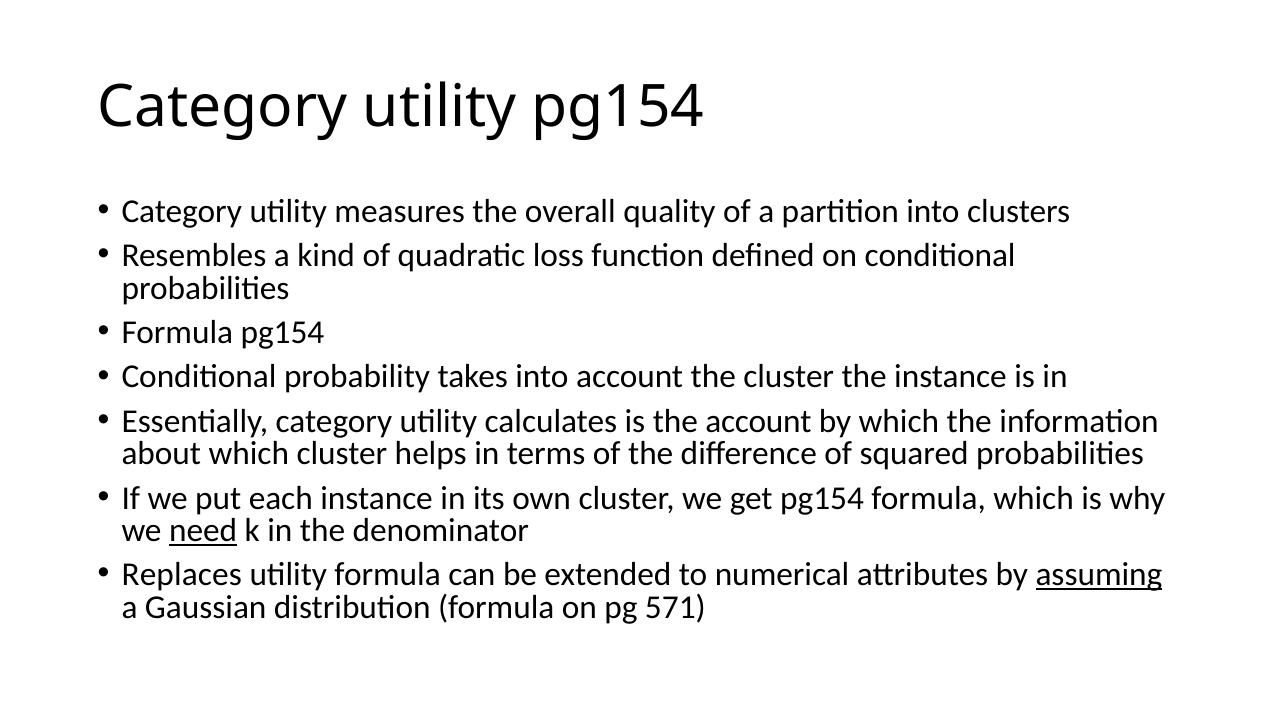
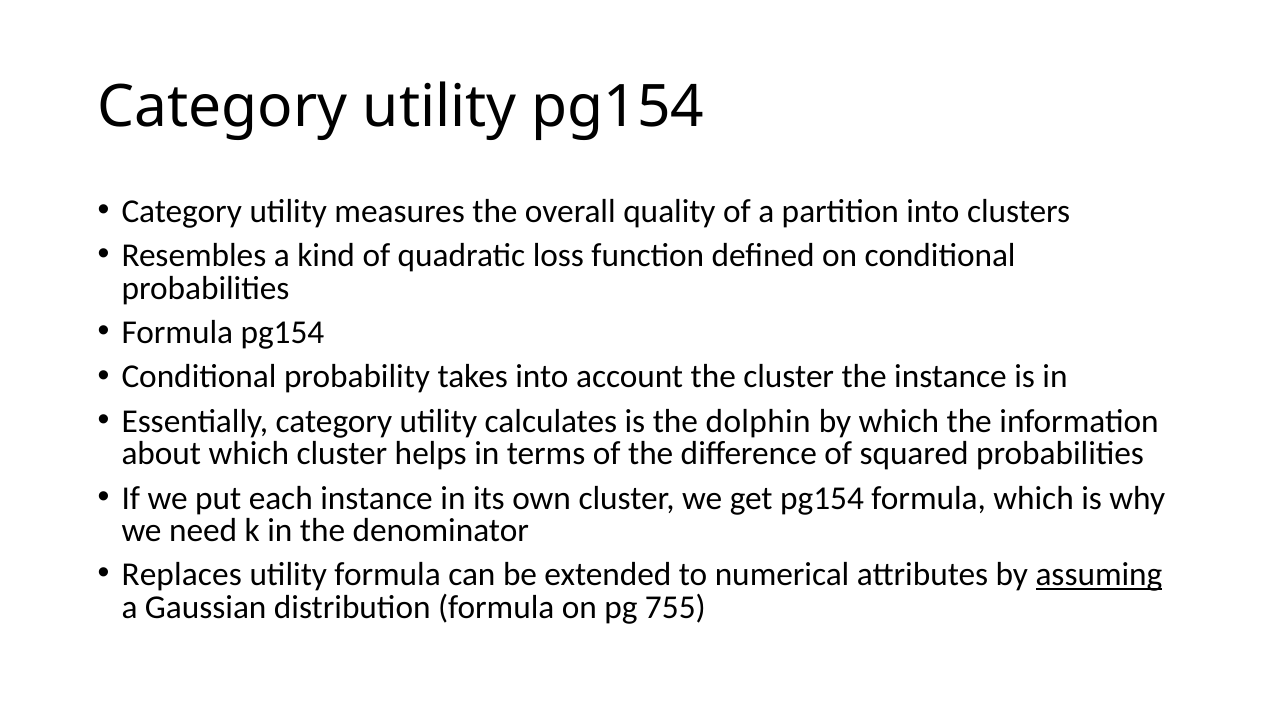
the account: account -> dolphin (758, 421)
need underline: present -> none (203, 530)
571: 571 -> 755 (675, 607)
